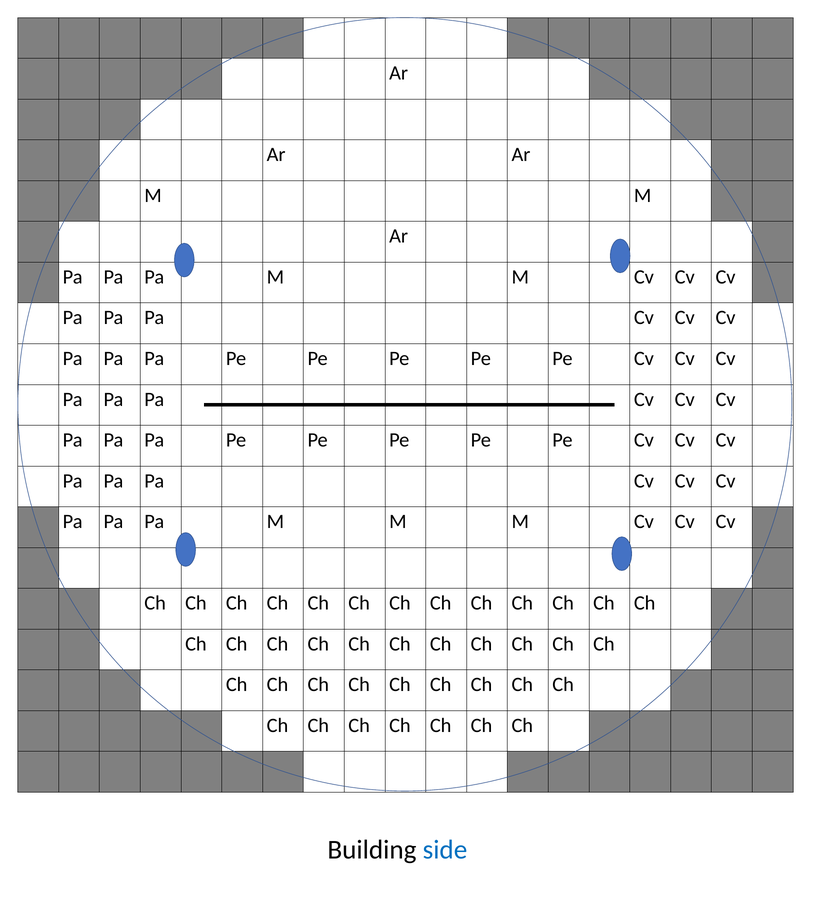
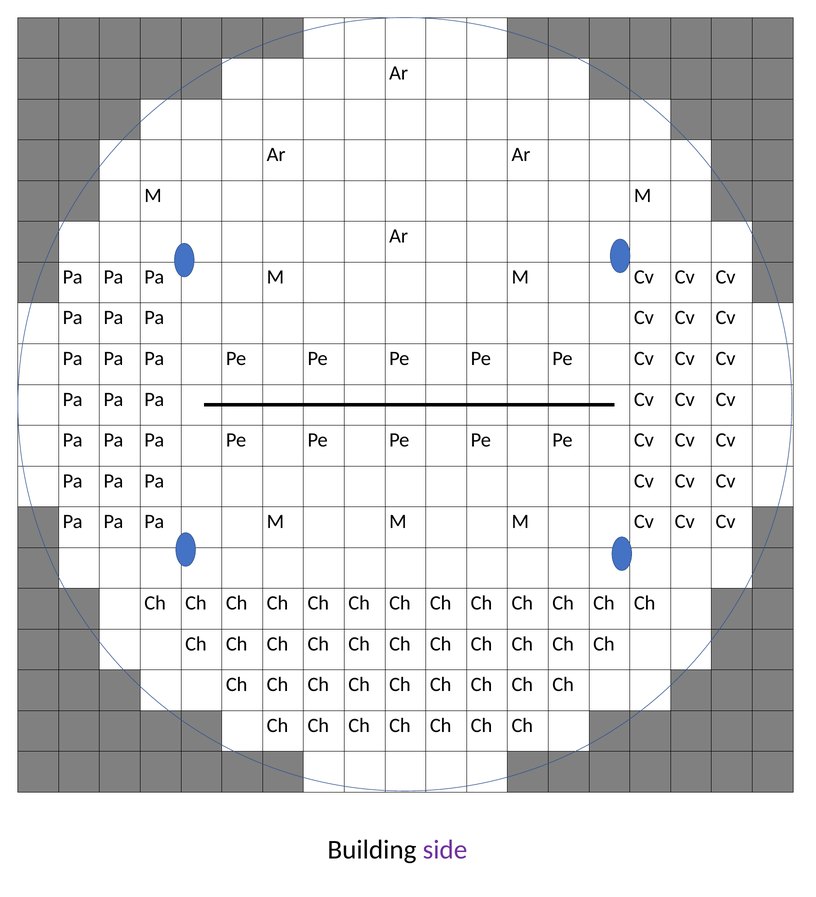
side colour: blue -> purple (445, 850)
